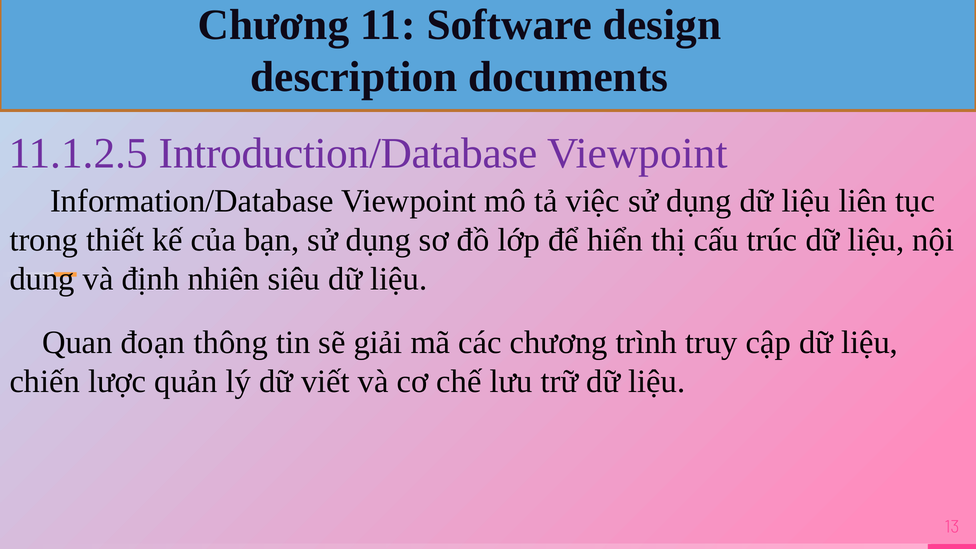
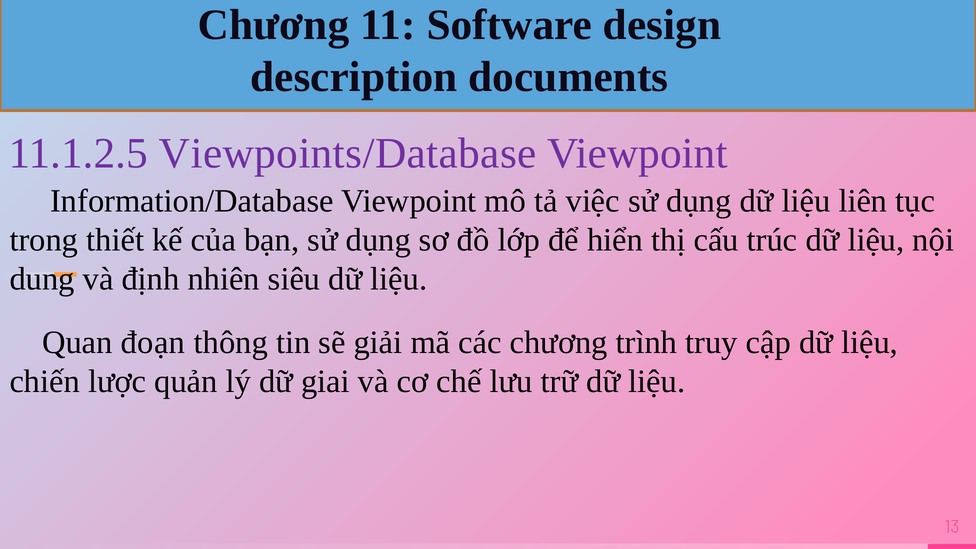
Introduction/Database: Introduction/Database -> Viewpoints/Database (348, 153)
viết: viết -> giai (326, 382)
